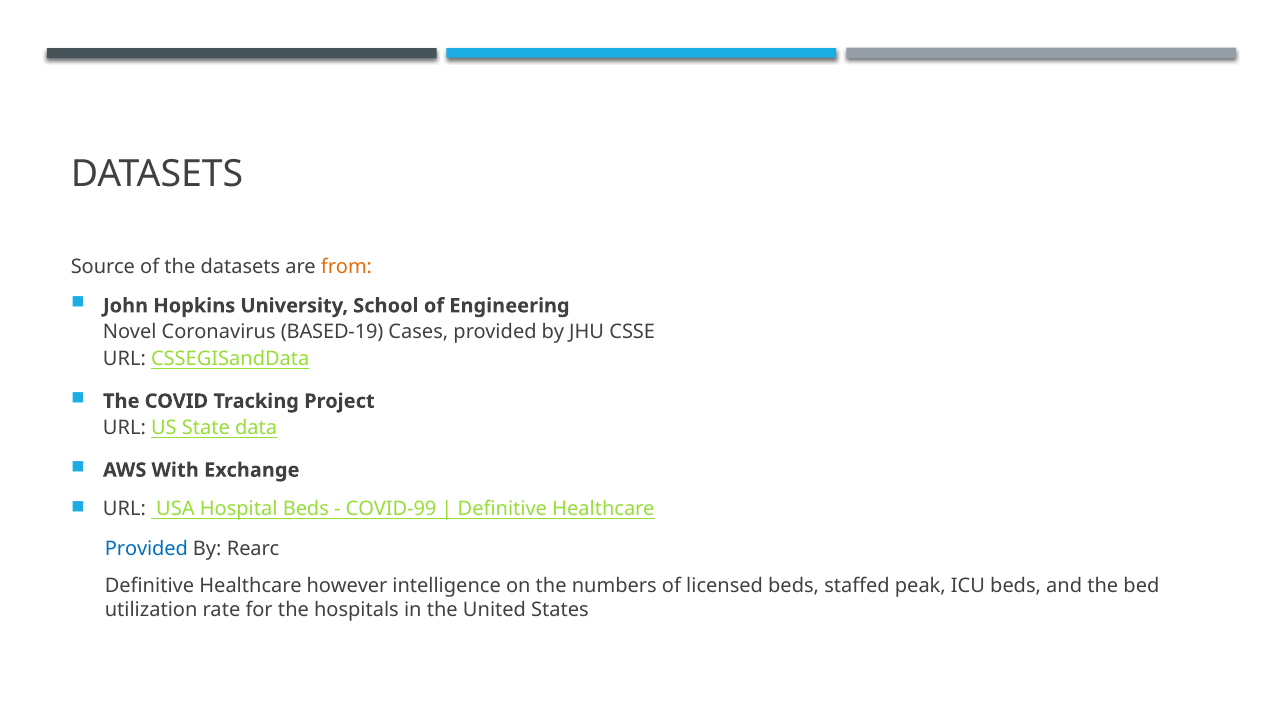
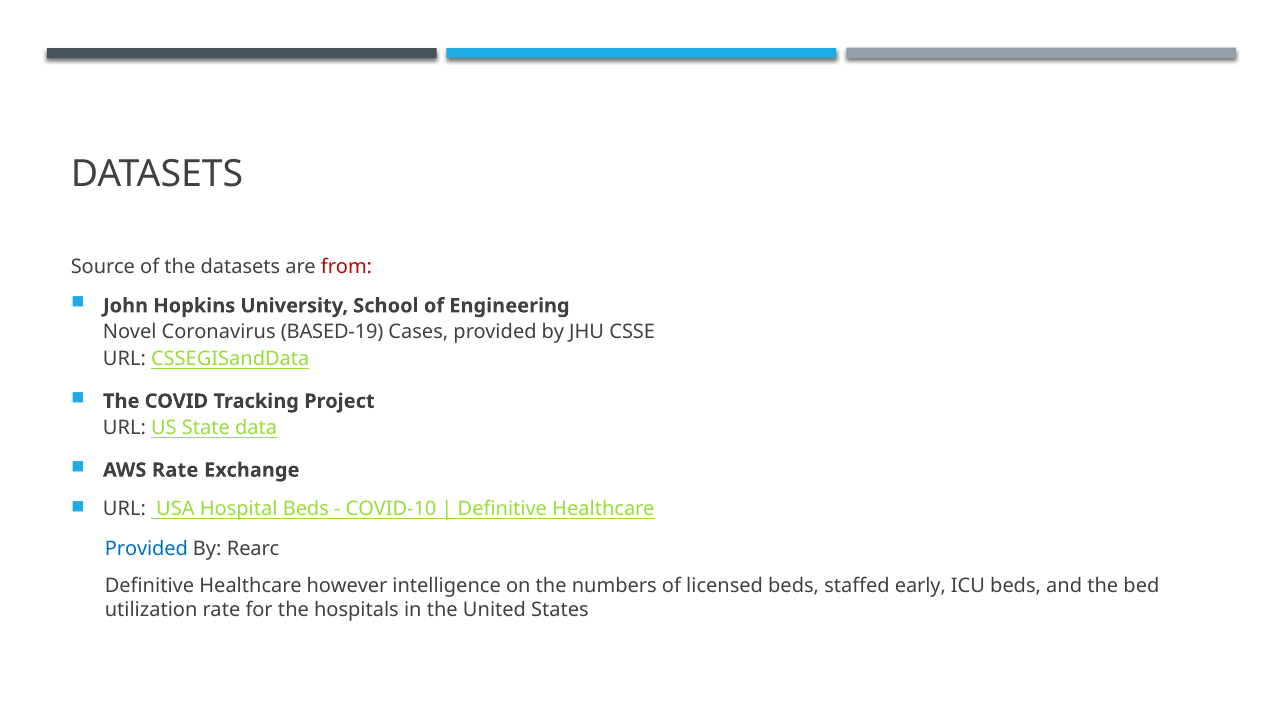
from colour: orange -> red (347, 267)
AWS With: With -> Rate (175, 470)
COVID-99: COVID-99 -> COVID-10 (391, 509)
peak: peak -> early (920, 585)
